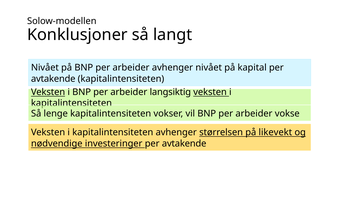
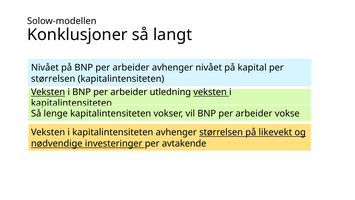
avtakende: avtakende -> størrelsen (53, 79)
langsiktig: langsiktig -> utledning (170, 92)
